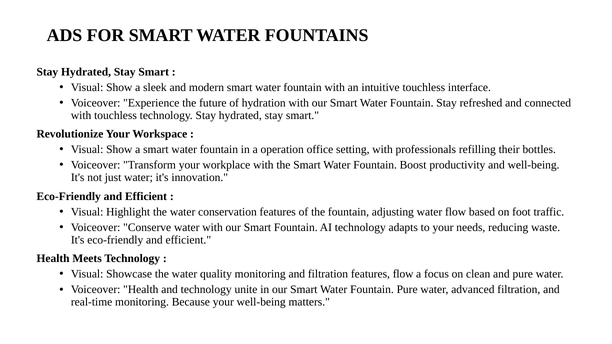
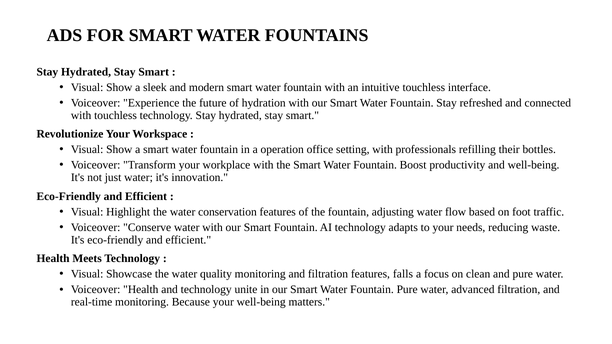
features flow: flow -> falls (403, 274)
